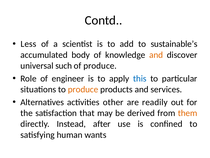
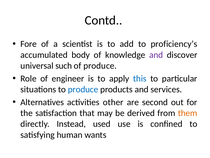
Less: Less -> Fore (29, 44)
sustainable’s: sustainable’s -> proficiency’s (174, 44)
and colour: orange -> purple (156, 55)
produce colour: orange -> blue (83, 89)
readily: readily -> second (155, 102)
after: after -> used (102, 124)
